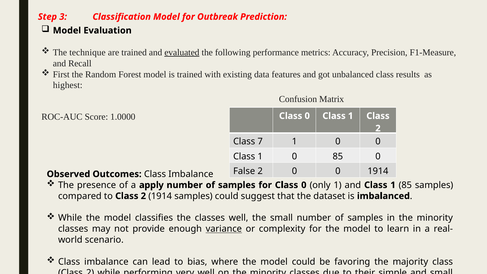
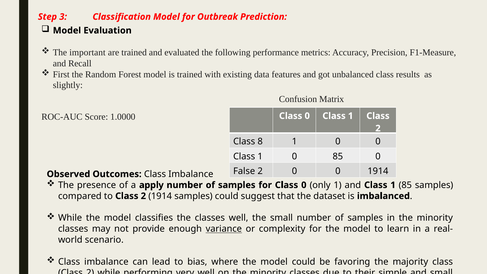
technique: technique -> important (87, 52)
evaluated underline: present -> none (182, 52)
highest: highest -> slightly (68, 85)
7: 7 -> 8 (260, 141)
